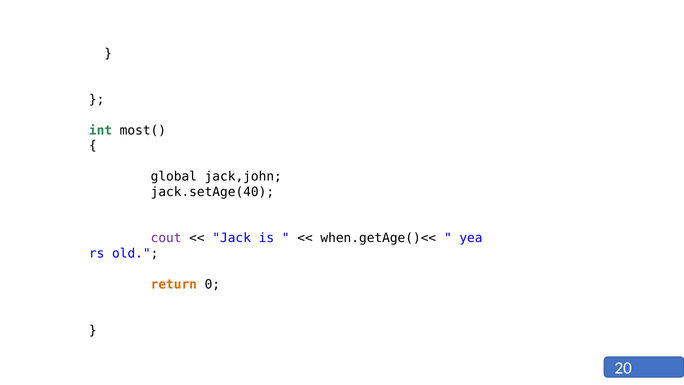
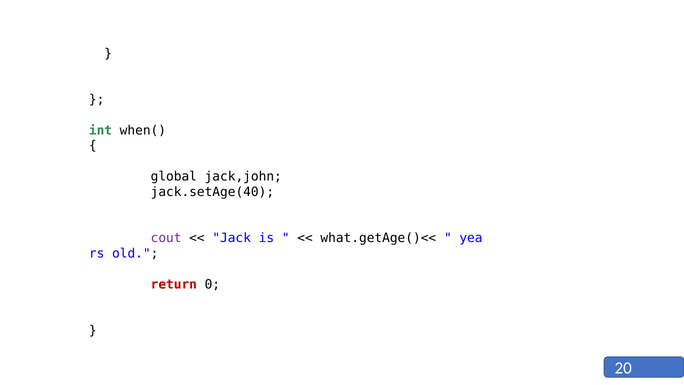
most(: most( -> when( (143, 130)
when.getAge()<<: when.getAge()<< -> what.getAge()<< (378, 238)
return colour: orange -> red (174, 284)
